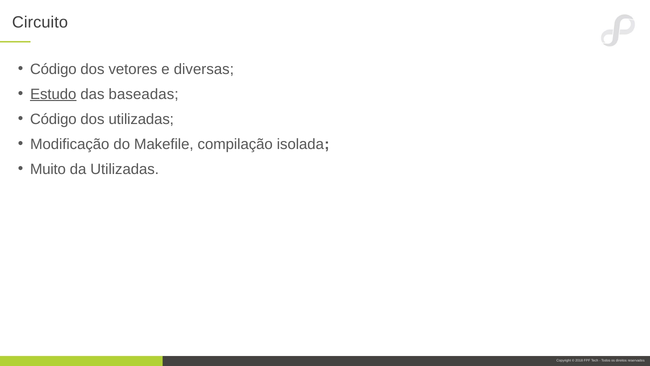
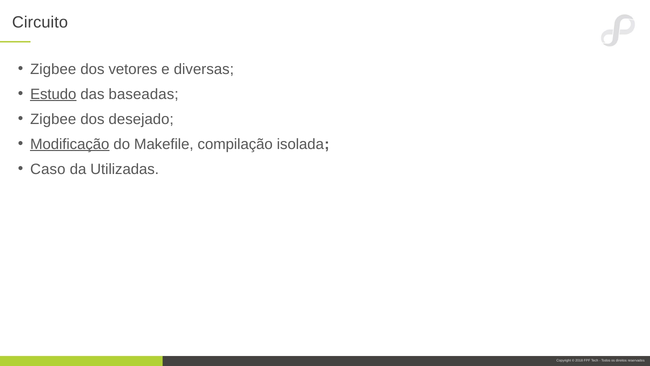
Código: Código -> Zigbee (53, 69)
Código: Código -> Zigbee (53, 119)
dos utilizadas: utilizadas -> desejado (141, 119)
Modificação underline: none -> present (70, 144)
Muito: Muito -> Caso (48, 169)
